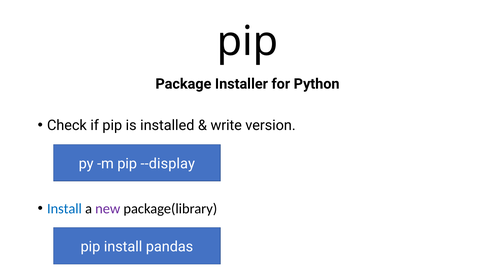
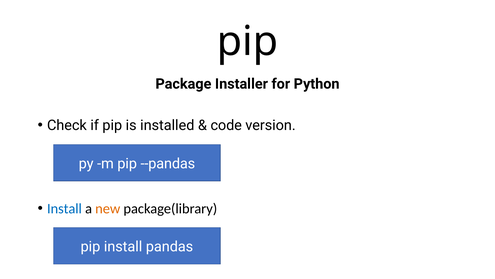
write: write -> code (226, 125)
--display: --display -> --pandas (168, 163)
new colour: purple -> orange (108, 208)
